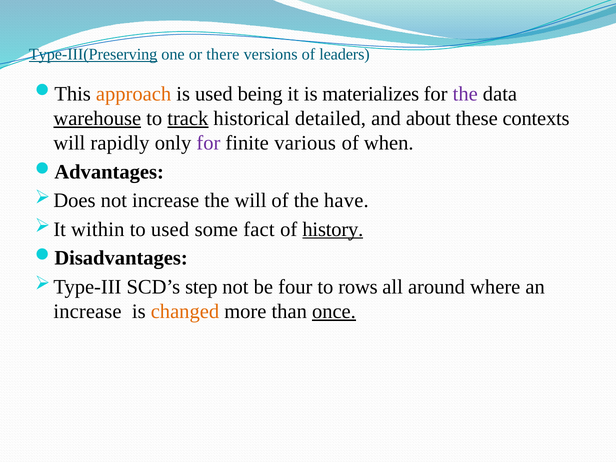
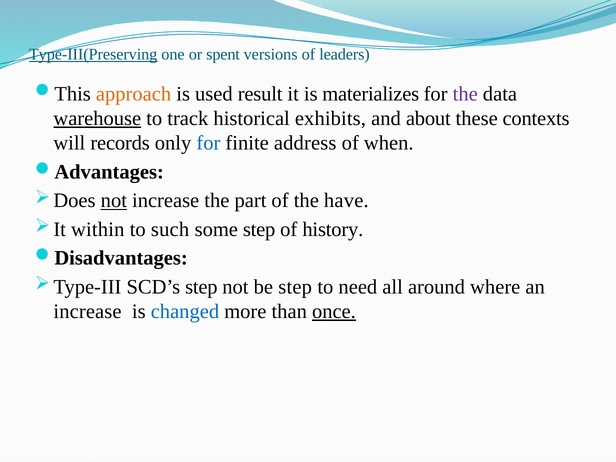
there: there -> spent (223, 54)
being: being -> result (260, 94)
track underline: present -> none (188, 118)
detailed: detailed -> exhibits (330, 118)
rapidly: rapidly -> records (120, 143)
for colour: purple -> blue (208, 143)
various: various -> address (305, 143)
not underline: none -> present (114, 201)
the will: will -> part (251, 201)
to used: used -> such (170, 229)
some fact: fact -> step (259, 229)
history underline: present -> none (333, 229)
be four: four -> step (295, 287)
rows: rows -> need (358, 287)
changed colour: orange -> blue (185, 311)
